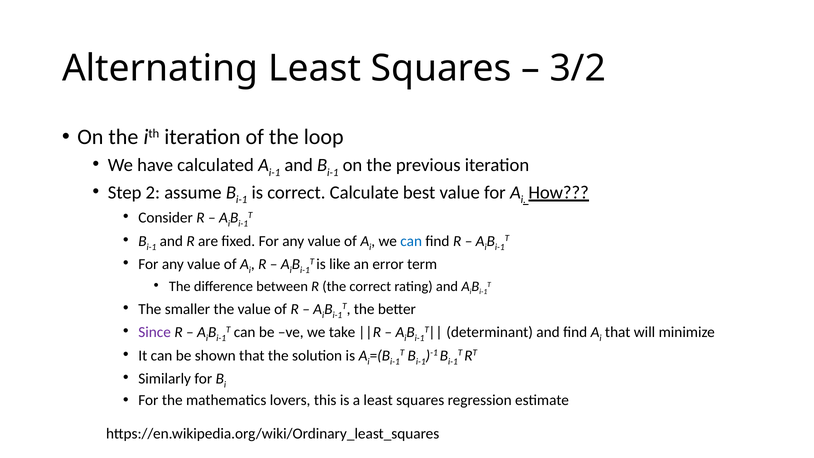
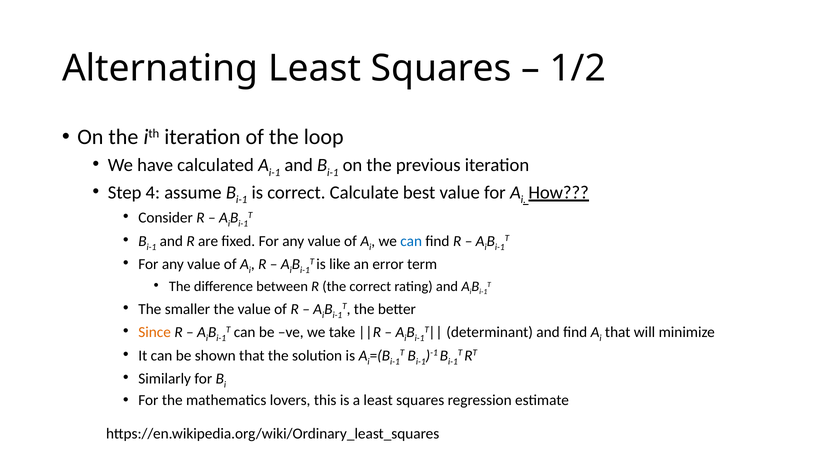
3/2: 3/2 -> 1/2 (578, 68)
2: 2 -> 4 (153, 193)
Since colour: purple -> orange (155, 332)
